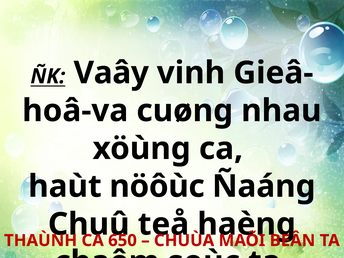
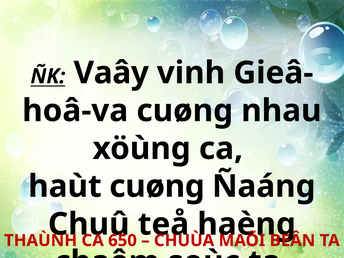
haùt nöôùc: nöôùc -> cuøng (157, 186)
